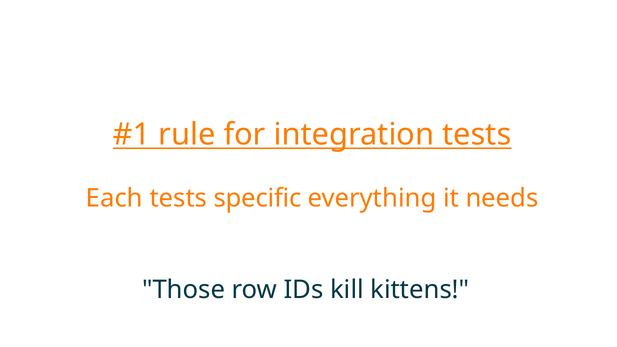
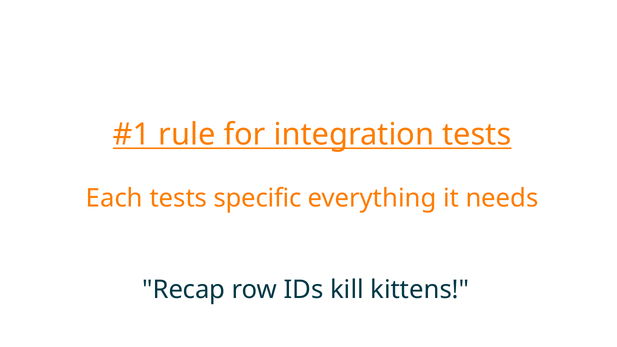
Those: Those -> Recap (184, 290)
